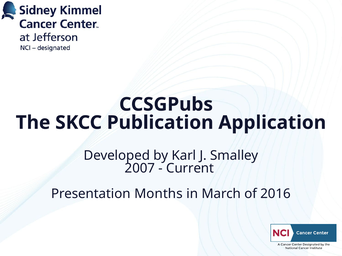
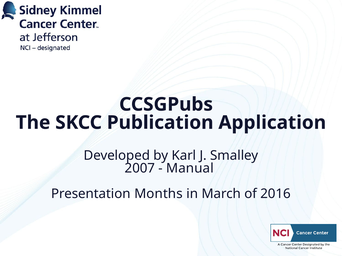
Current: Current -> Manual (190, 169)
